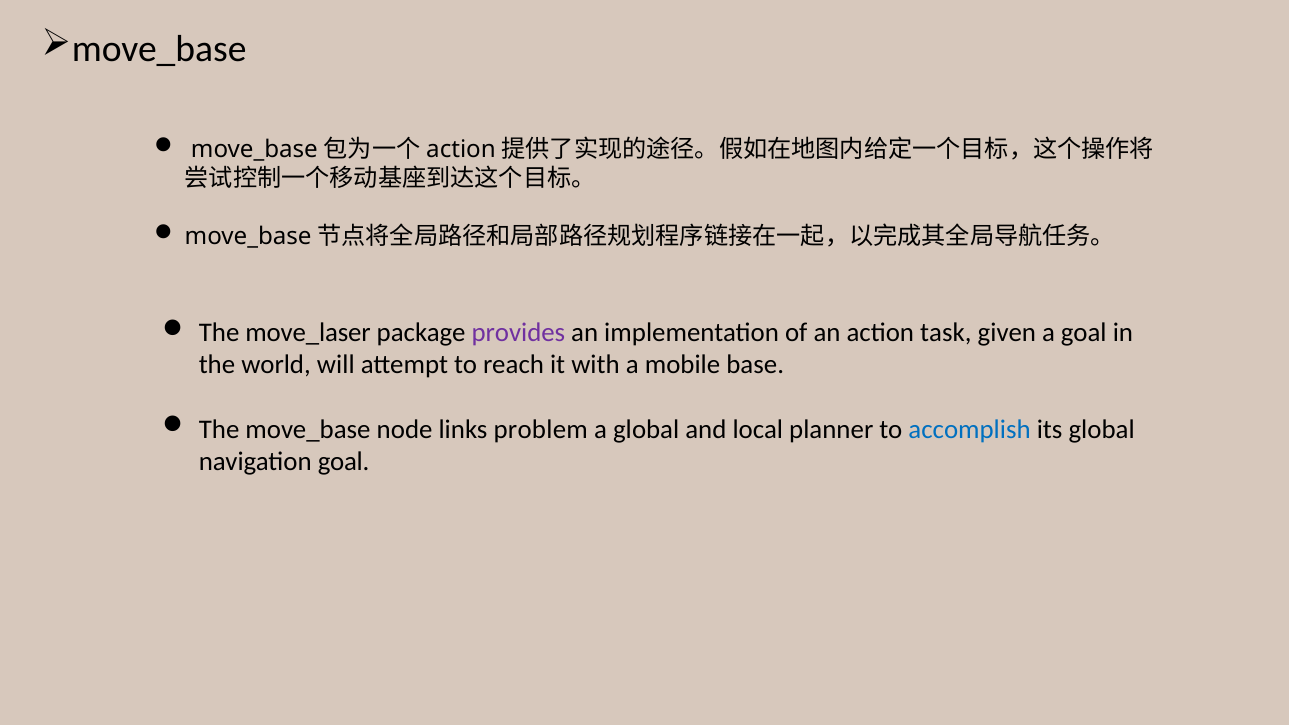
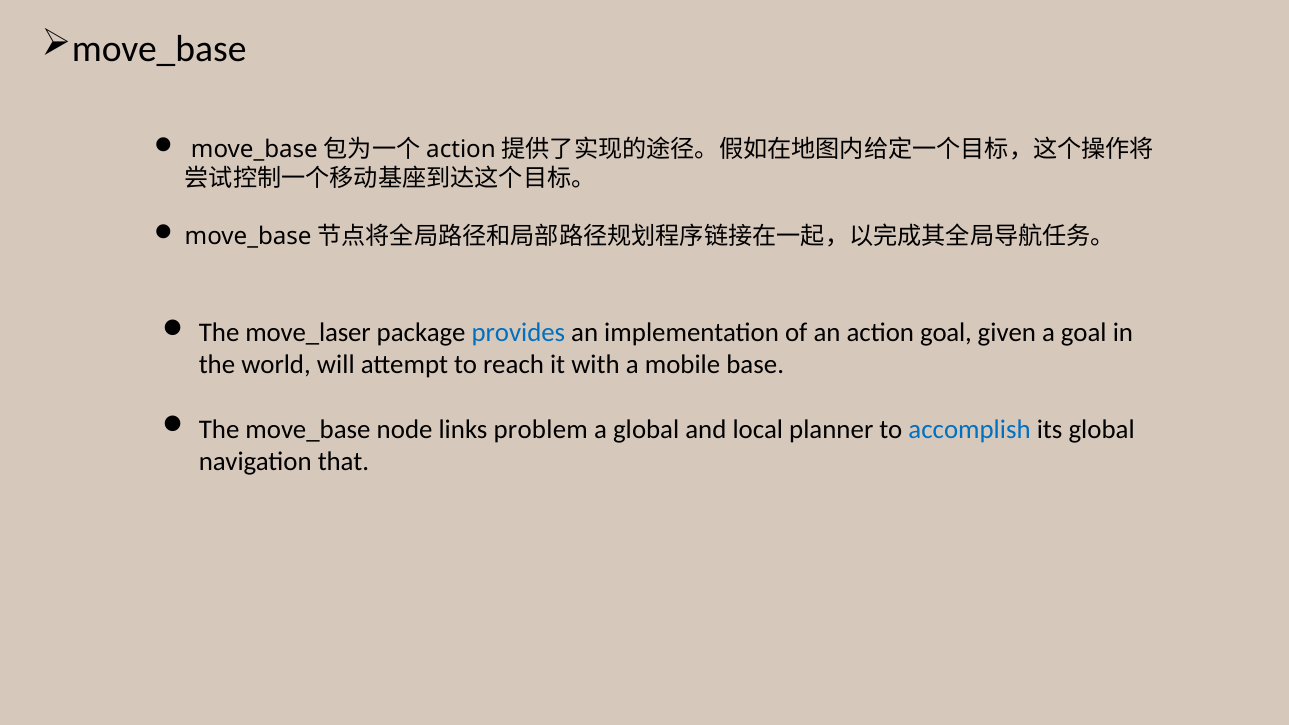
provides colour: purple -> blue (518, 333)
action task: task -> goal (946, 333)
navigation goal: goal -> that (343, 462)
